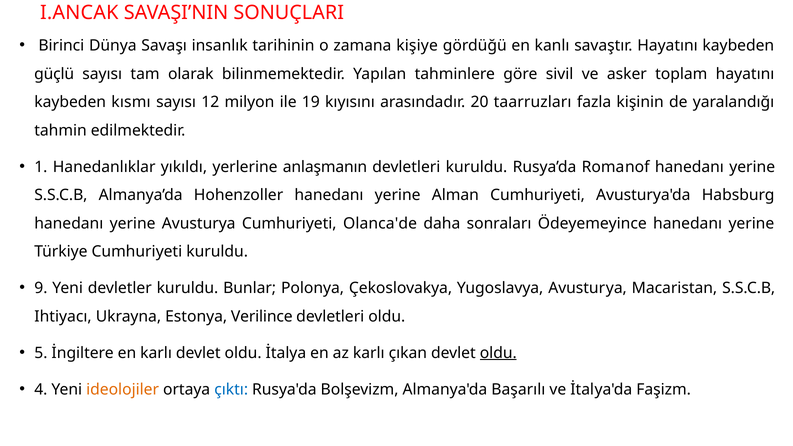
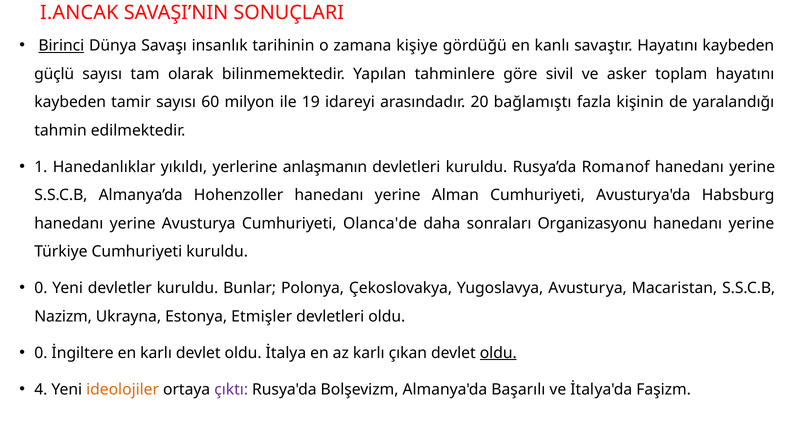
Birinci underline: none -> present (61, 46)
kısmı: kısmı -> tamir (131, 102)
12: 12 -> 60 (210, 102)
kıyısını: kıyısını -> idareyi (350, 102)
taarruzları: taarruzları -> bağlamıştı (533, 102)
Ödeyemeyince: Ödeyemeyince -> Organizasyonu (592, 223)
9: 9 -> 0 (41, 288)
Ihtiyacı: Ihtiyacı -> Nazizm (63, 316)
Verilince: Verilince -> Etmişler (262, 316)
5: 5 -> 0 (41, 353)
çıktı colour: blue -> purple (231, 389)
